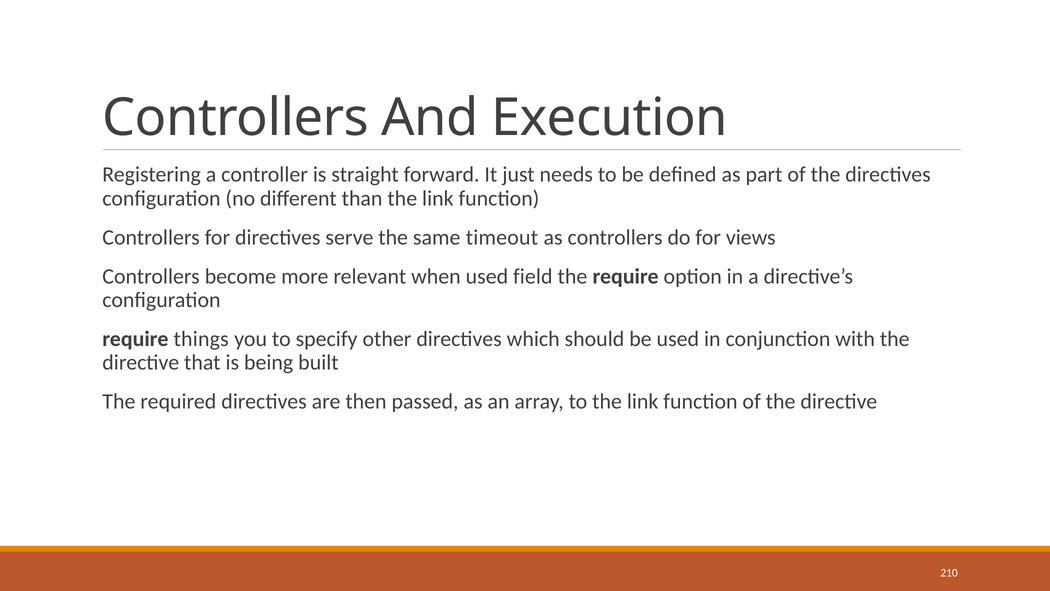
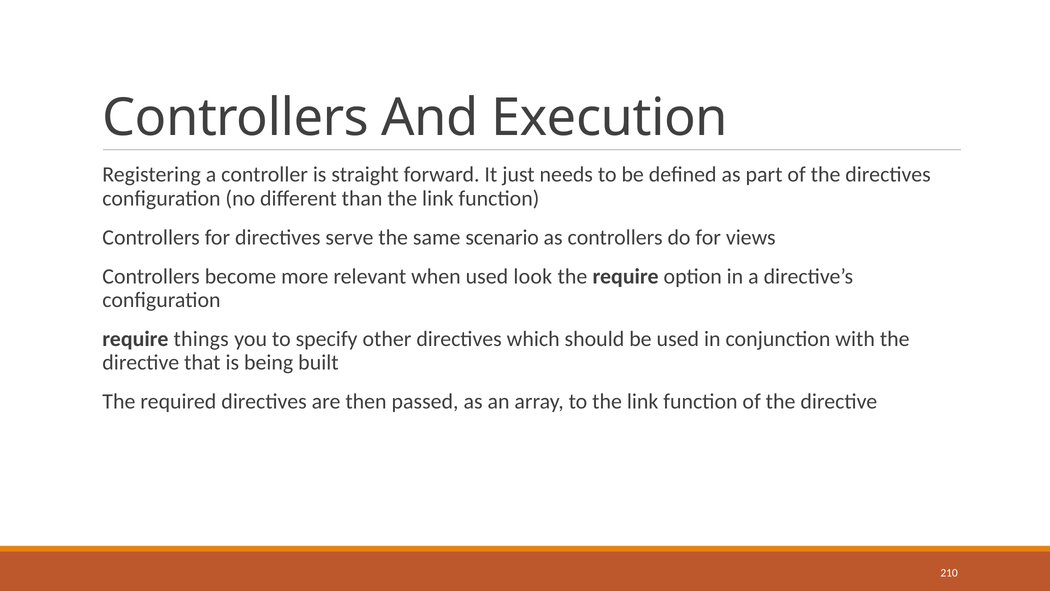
timeout: timeout -> scenario (502, 237)
field: field -> look (533, 276)
